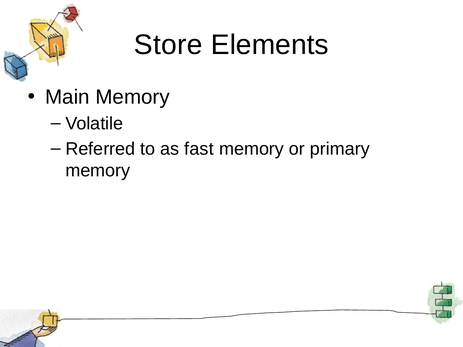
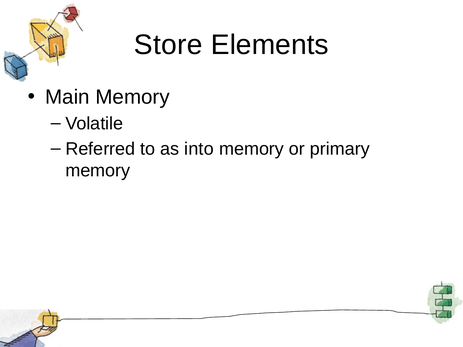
fast: fast -> into (199, 149)
